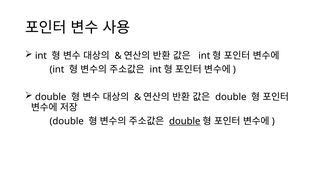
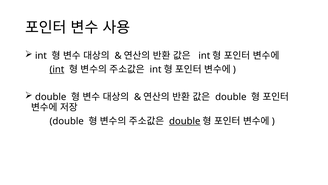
int underline: none -> present (57, 69)
